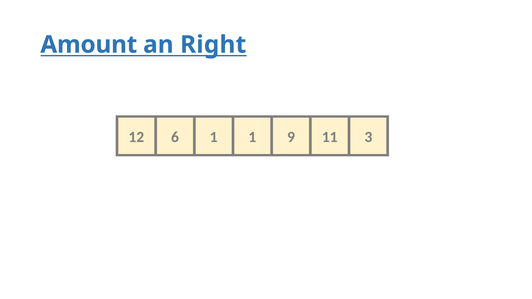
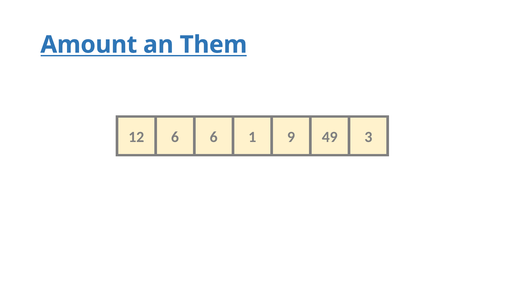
Right: Right -> Them (213, 45)
6 1: 1 -> 6 (214, 137)
11: 11 -> 49 (330, 137)
